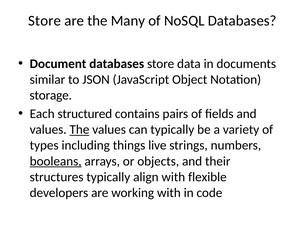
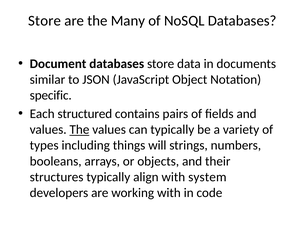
storage: storage -> specific (51, 95)
live: live -> will (157, 145)
booleans underline: present -> none (56, 161)
flexible: flexible -> system (207, 177)
